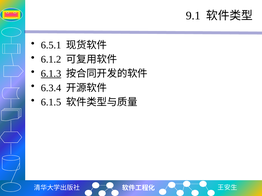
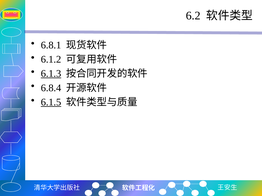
9.1: 9.1 -> 6.2 (193, 16)
6.5.1: 6.5.1 -> 6.8.1 (51, 45)
6.3.4: 6.3.4 -> 6.8.4 (51, 88)
6.1.5 underline: none -> present (51, 102)
